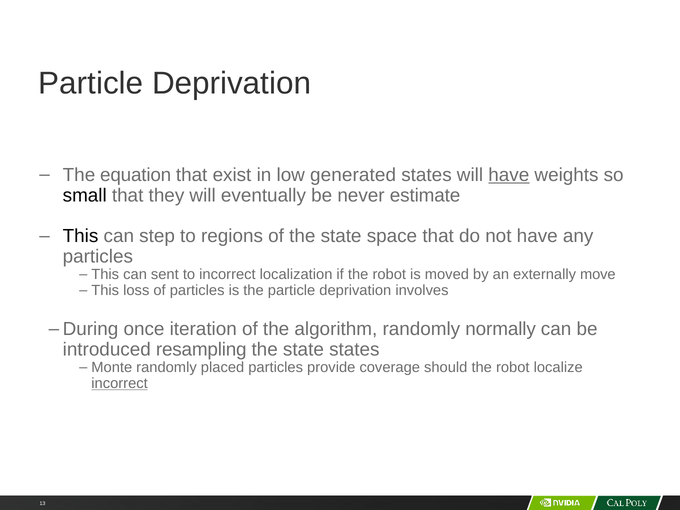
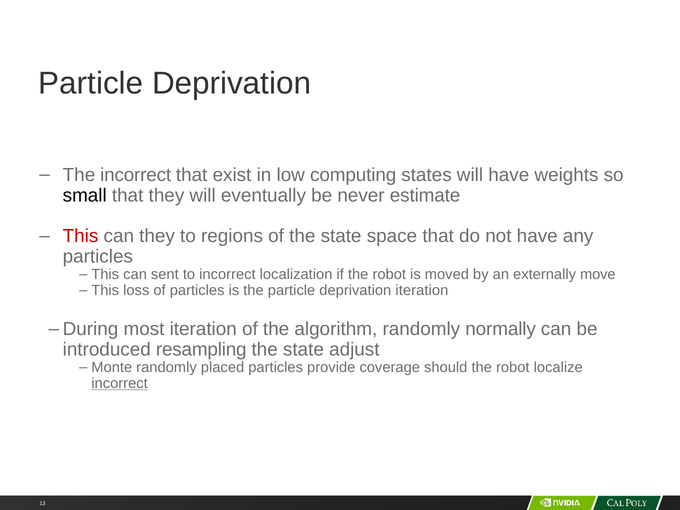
The equation: equation -> incorrect (136, 175)
generated: generated -> computing (353, 175)
have underline: present -> none (509, 175)
This colour: black -> red (81, 236)
can step: step -> they (157, 236)
deprivation involves: involves -> iteration (422, 291)
once: once -> most (144, 329)
state states: states -> adjust (354, 349)
